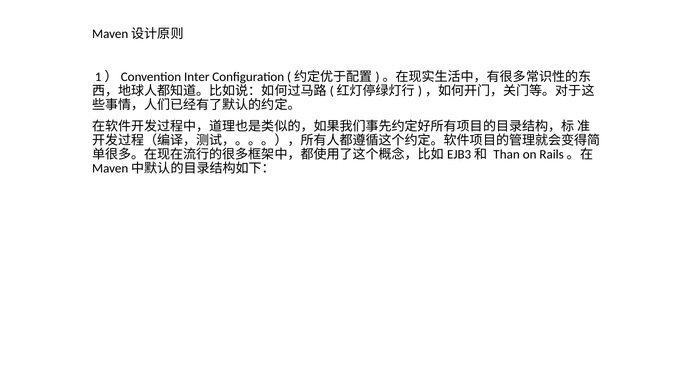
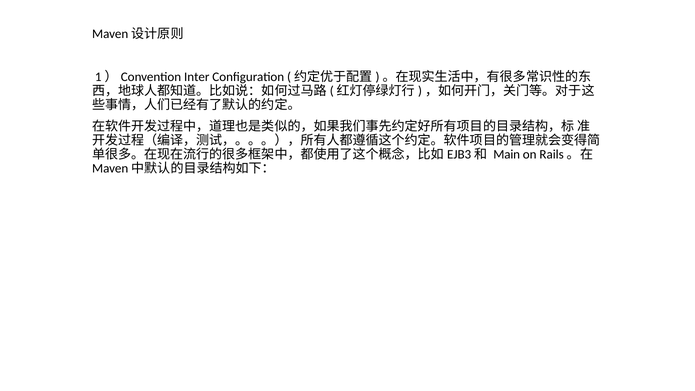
Than: Than -> Main (507, 154)
